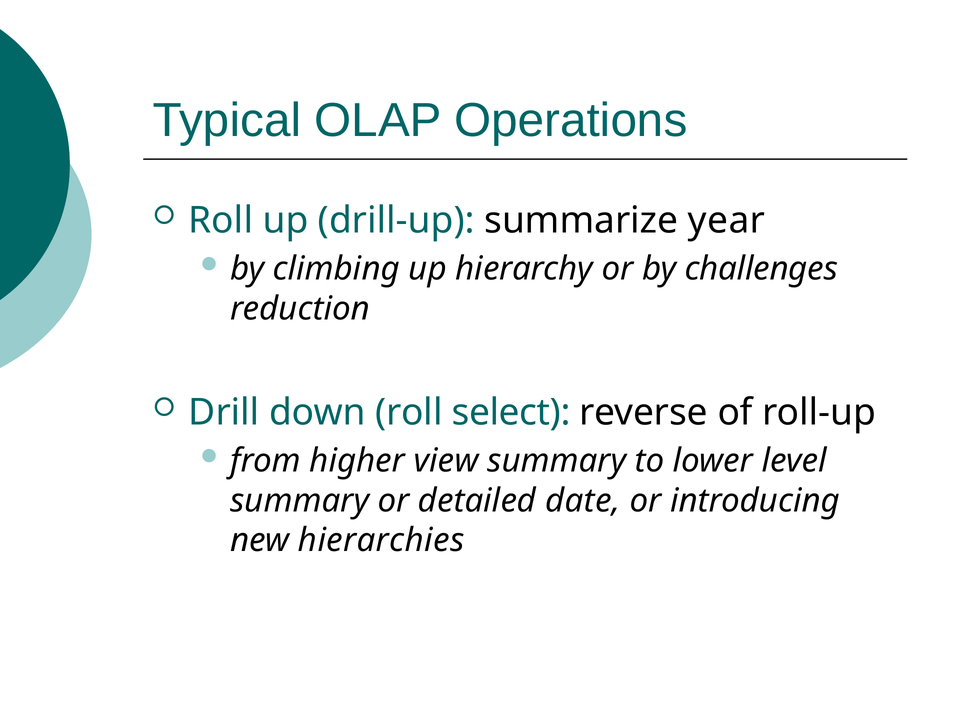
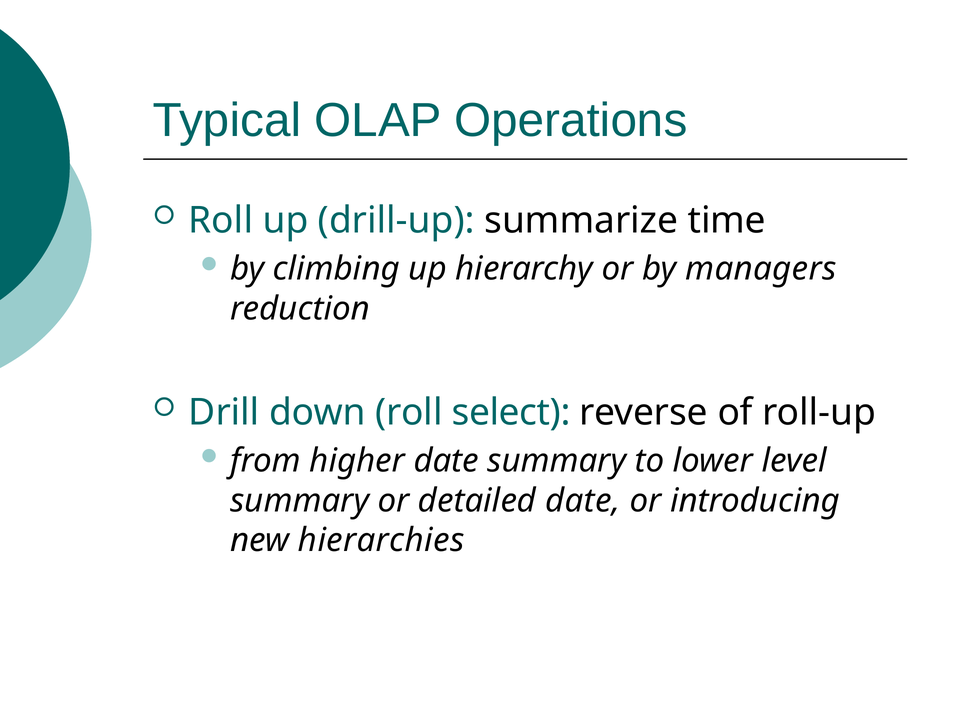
year: year -> time (727, 221)
challenges: challenges -> managers (761, 269)
higher view: view -> date (446, 461)
